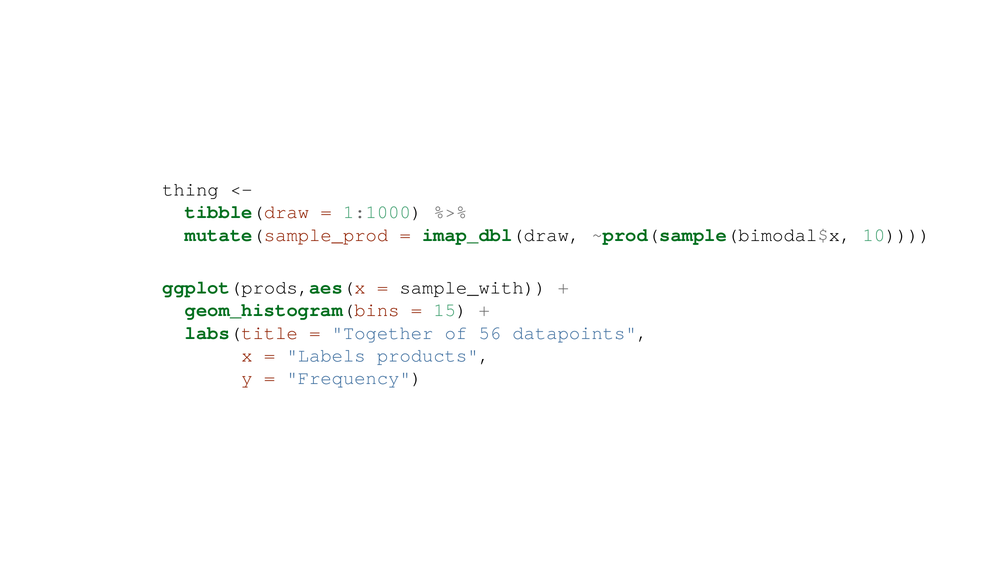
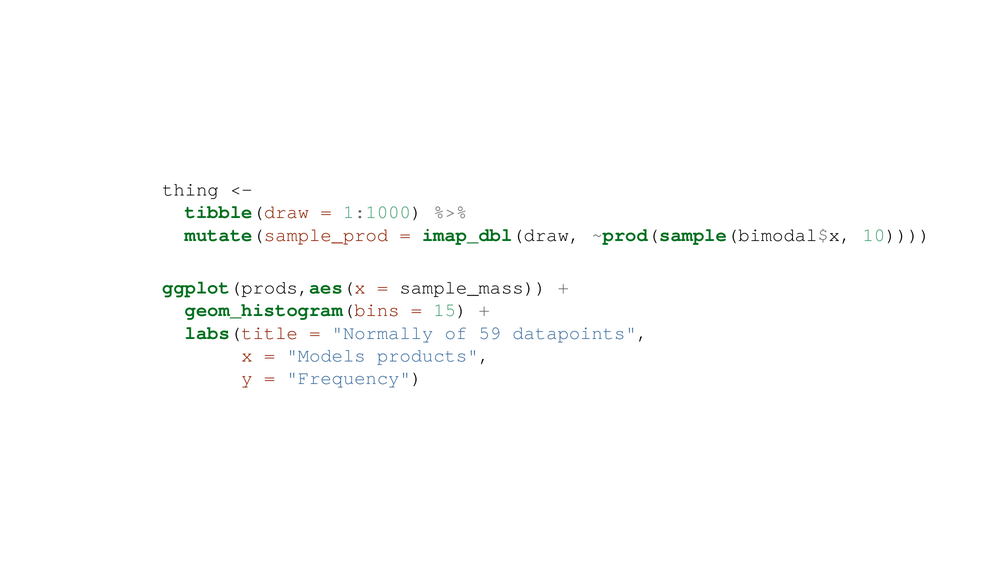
sample_with: sample_with -> sample_mass (473, 287)
Together: Together -> Normally (383, 333)
56: 56 -> 59 (490, 333)
Labels: Labels -> Models (326, 355)
